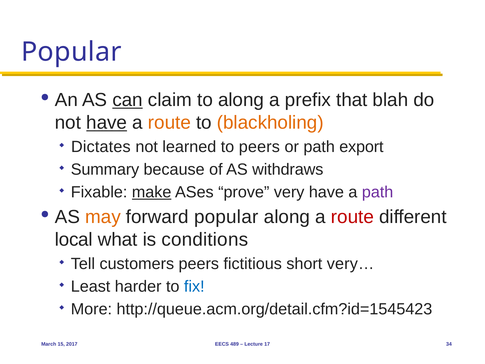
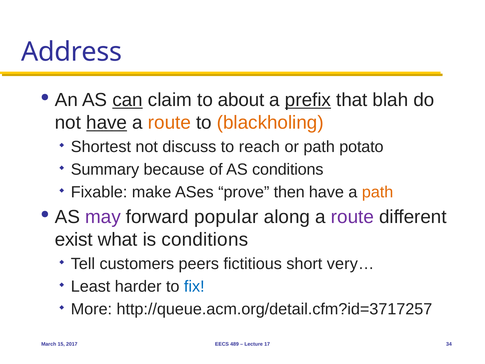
Popular: Popular -> Address (72, 52)
to along: along -> about (241, 100)
prefix underline: none -> present (308, 100)
Dictates: Dictates -> Shortest (101, 147)
learned: learned -> discuss (189, 147)
to peers: peers -> reach (259, 147)
export: export -> potato (361, 147)
AS withdraws: withdraws -> conditions (288, 169)
make underline: present -> none (152, 192)
very: very -> then (289, 192)
path colour: purple -> orange (378, 192)
may colour: orange -> purple (103, 217)
route colour: red -> purple (352, 217)
local: local -> exist (74, 240)
http://queue.acm.org/detail.cfm?id=1545423: http://queue.acm.org/detail.cfm?id=1545423 -> http://queue.acm.org/detail.cfm?id=3717257 (274, 309)
